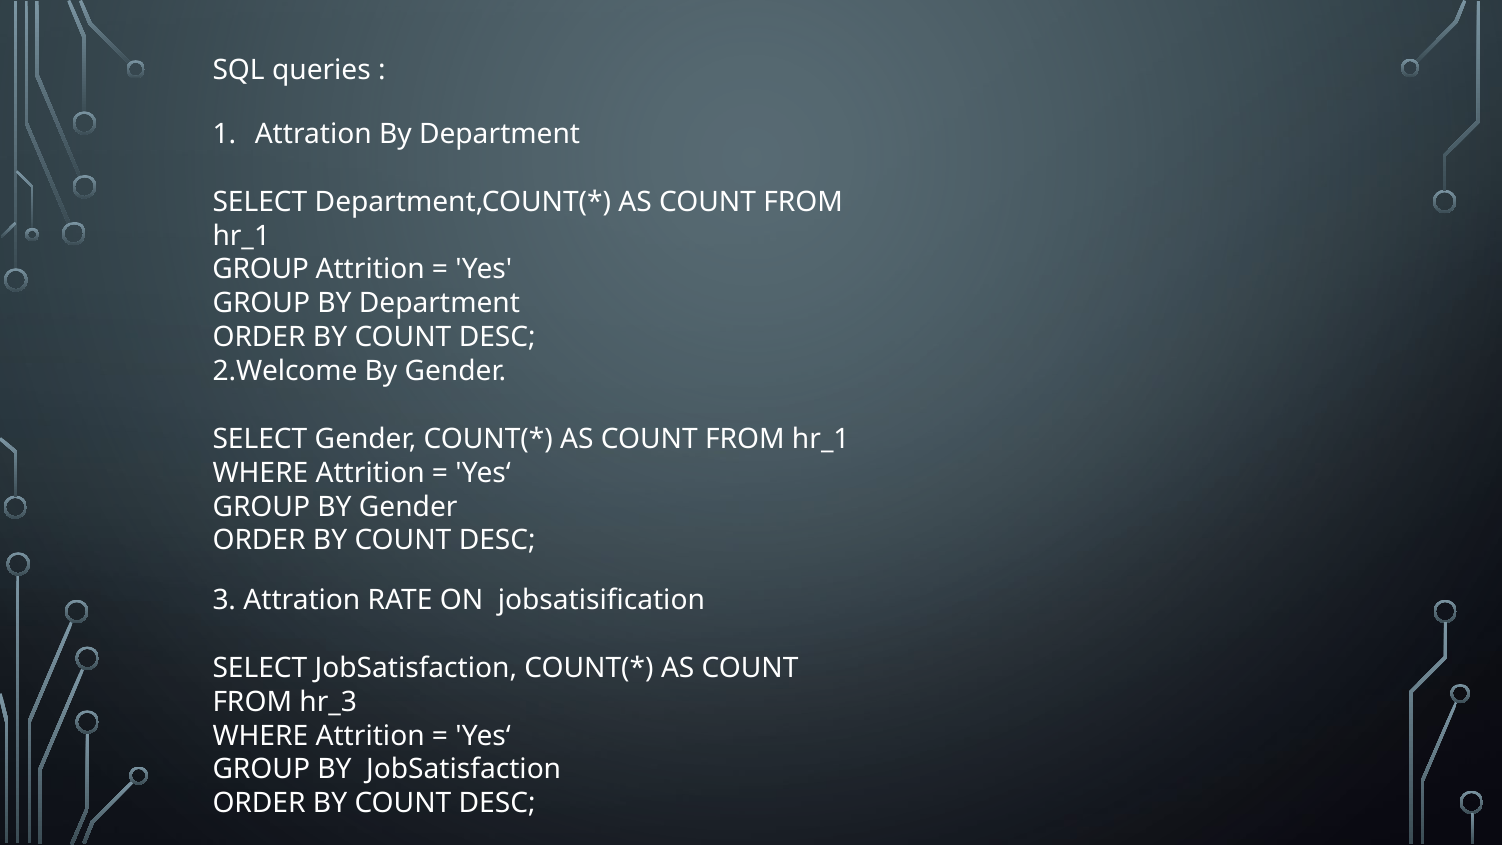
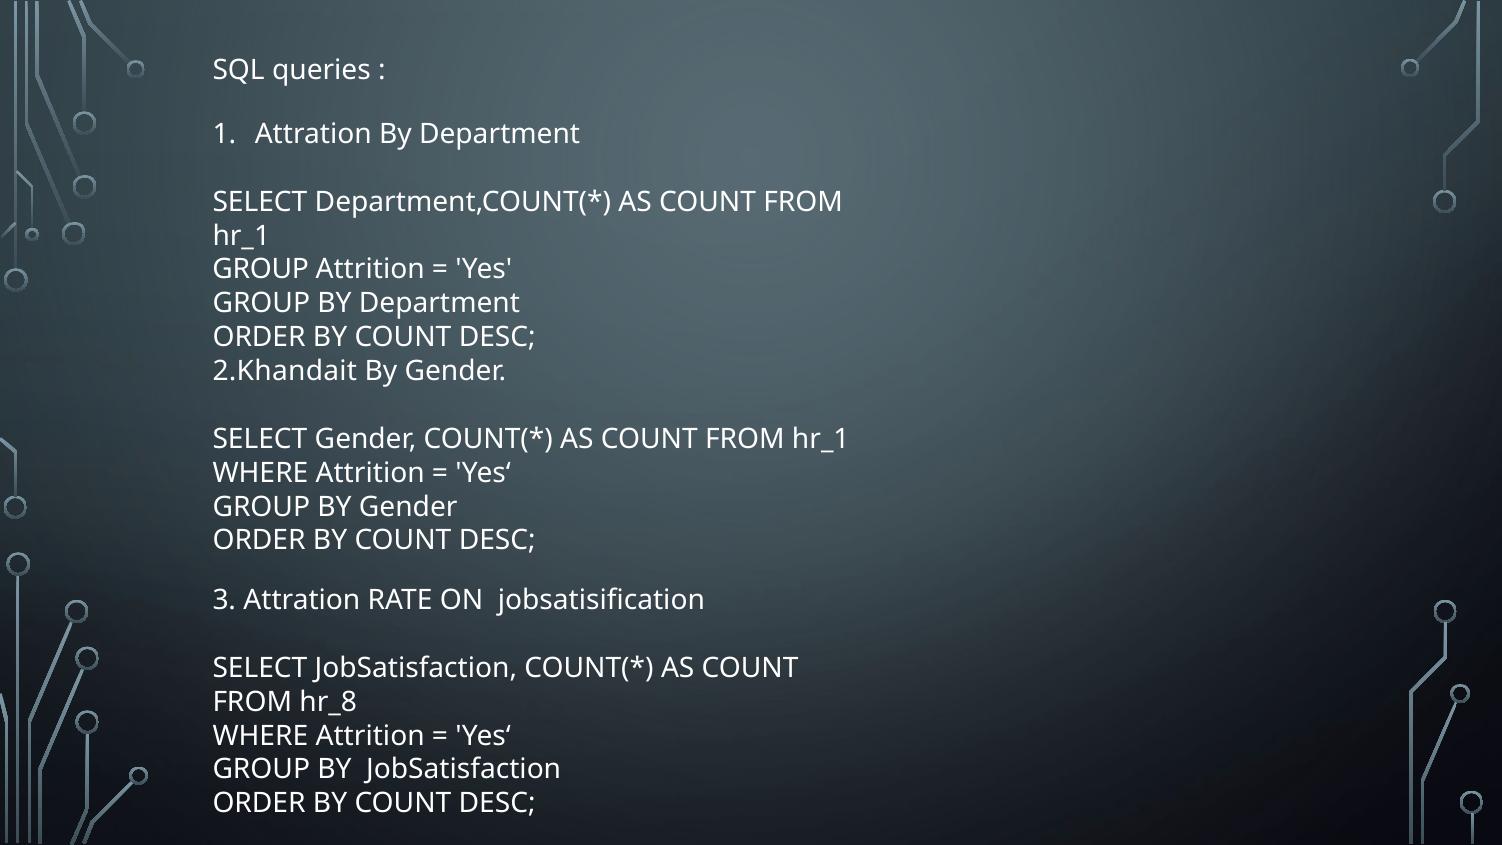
2.Welcome: 2.Welcome -> 2.Khandait (285, 372)
hr_3: hr_3 -> hr_8 (328, 702)
